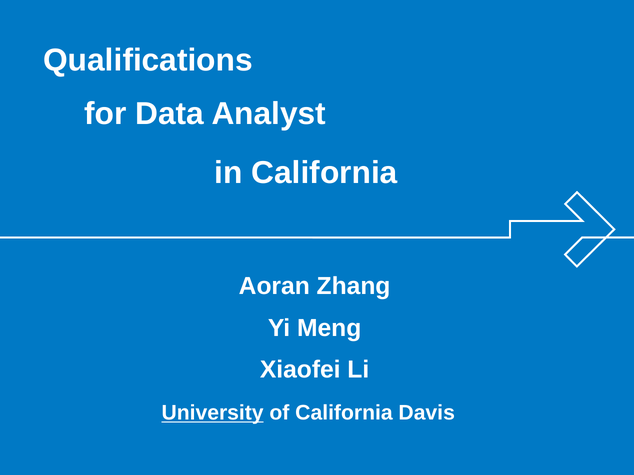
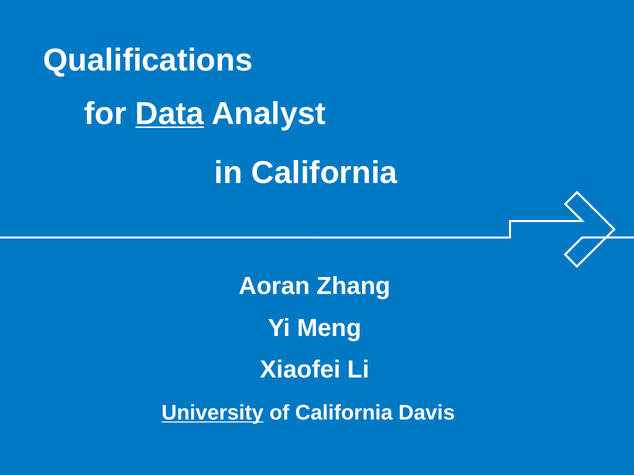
Data underline: none -> present (170, 114)
